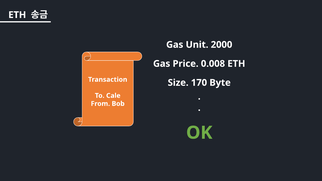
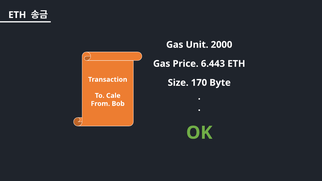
0.008: 0.008 -> 6.443 (213, 64)
